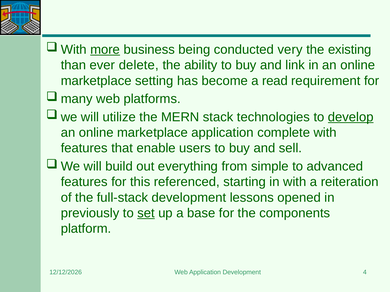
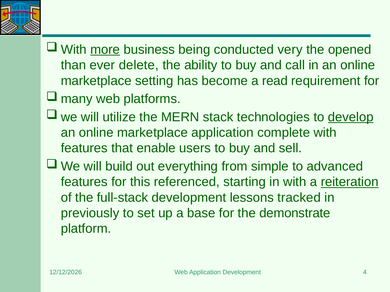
existing: existing -> opened (350, 50)
link: link -> call (295, 65)
reiteration underline: none -> present (350, 182)
opened: opened -> tracked (299, 198)
set underline: present -> none (146, 213)
components: components -> demonstrate (295, 213)
